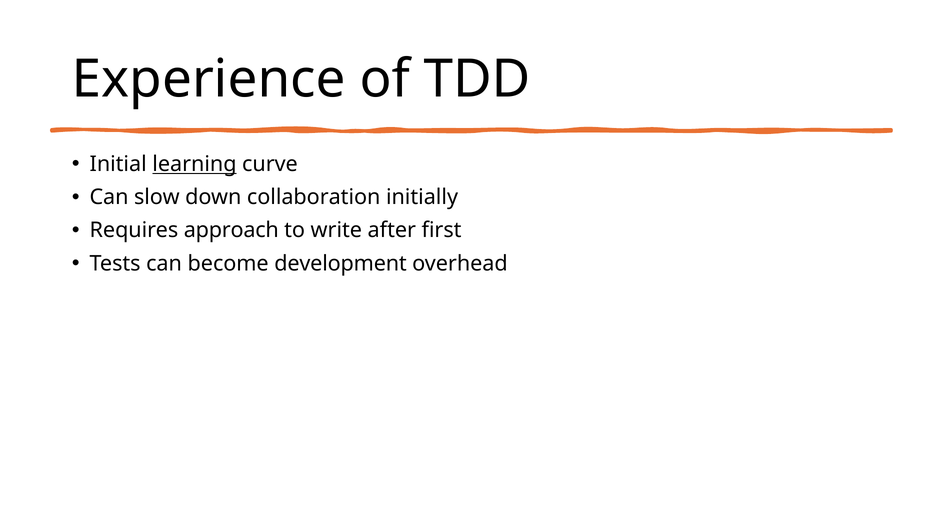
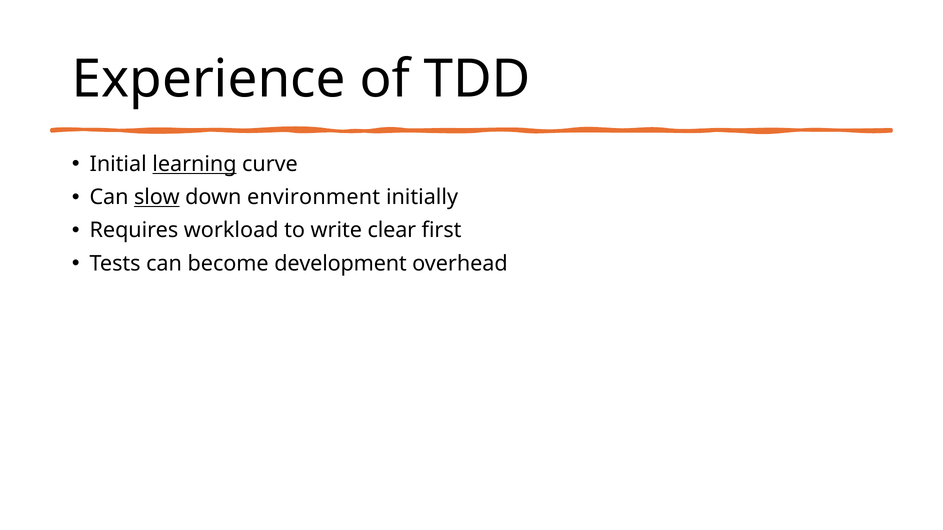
slow underline: none -> present (157, 197)
collaboration: collaboration -> environment (314, 197)
approach: approach -> workload (231, 231)
after: after -> clear (392, 231)
